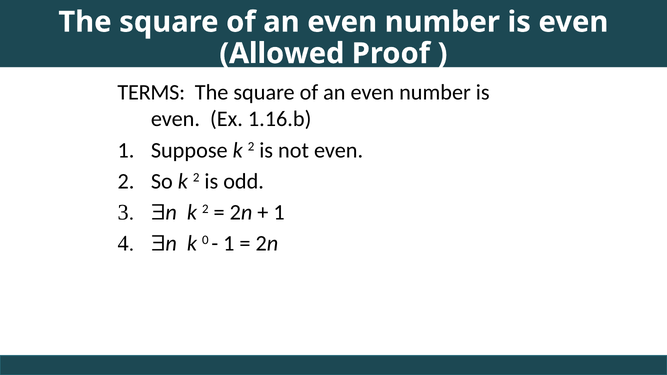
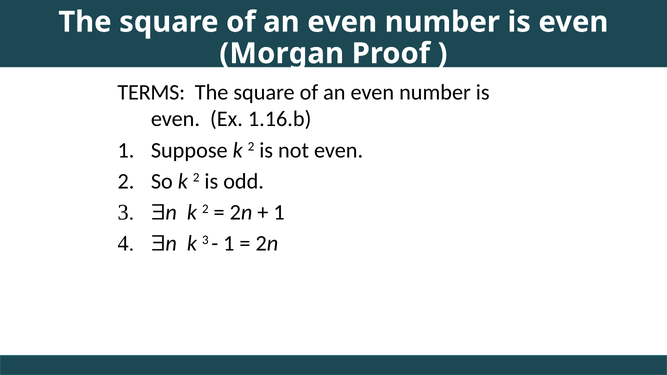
Allowed: Allowed -> Morgan (282, 54)
k 0: 0 -> 3 (205, 240)
